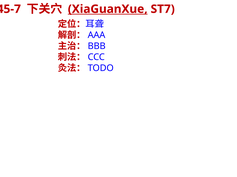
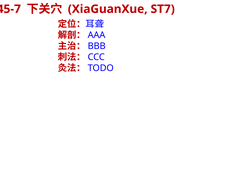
XiaGuanXue underline: present -> none (108, 9)
